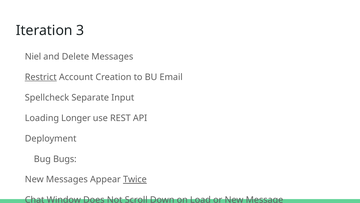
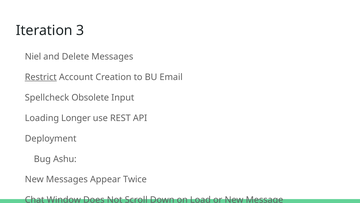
Separate: Separate -> Obsolete (90, 97)
Bugs: Bugs -> Ashu (65, 159)
Twice underline: present -> none (135, 179)
